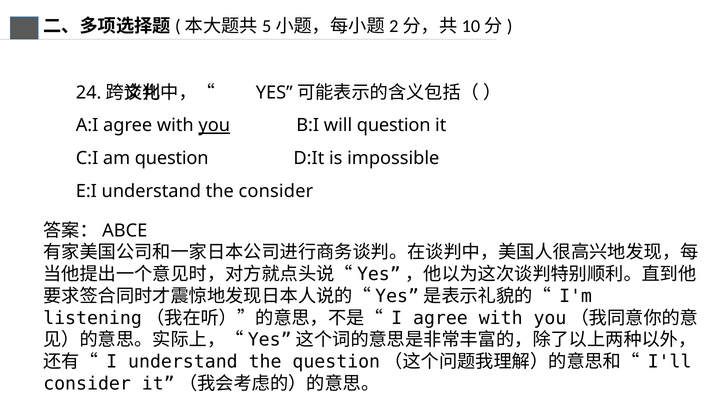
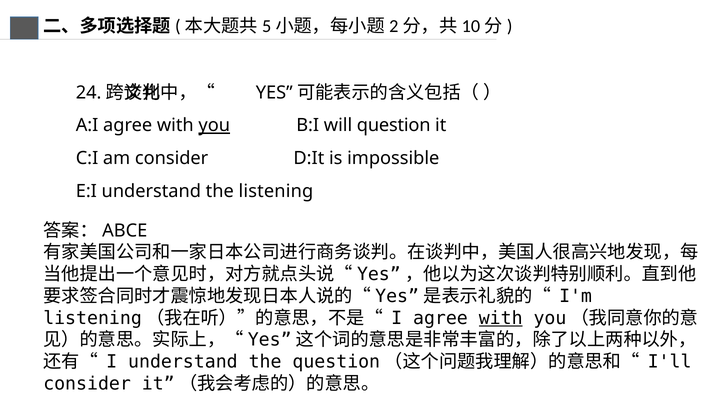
am question: question -> consider (172, 158)
the consider: consider -> listening (276, 191)
with underline: none -> present (501, 318)
